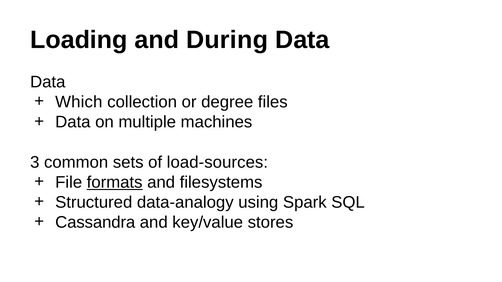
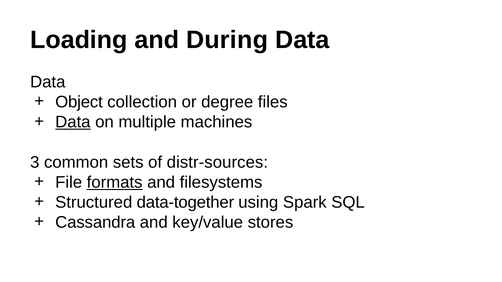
Which: Which -> Object (79, 102)
Data underline: none -> present (73, 122)
load-sources: load-sources -> distr-sources (217, 162)
data-analogy: data-analogy -> data-together (185, 203)
